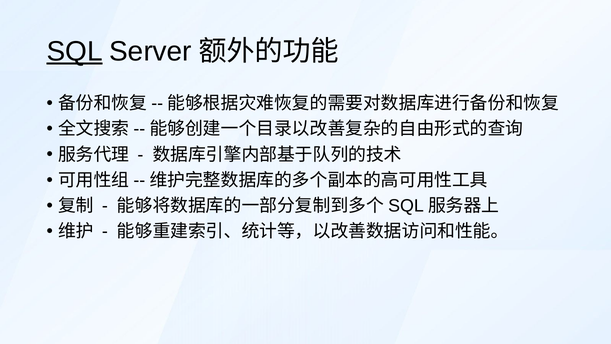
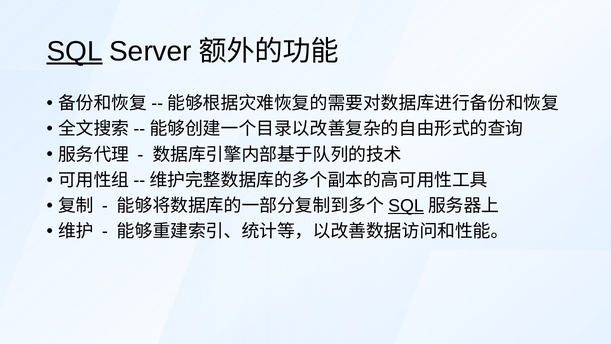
SQL underline: none -> present (406, 206)
